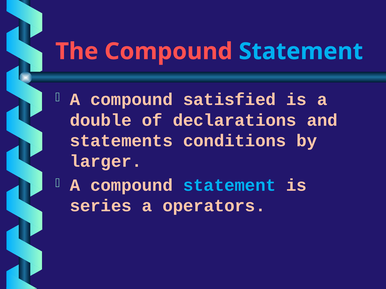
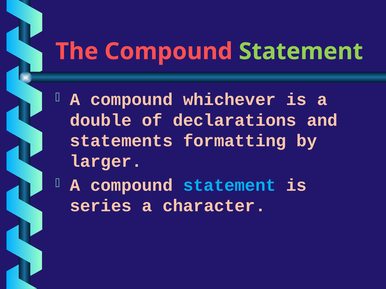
Statement colour: light blue -> light green (301, 51)
satisfied: satisfied -> whichever (230, 100)
conditions: conditions -> formatting (235, 141)
operators: operators -> character (214, 206)
